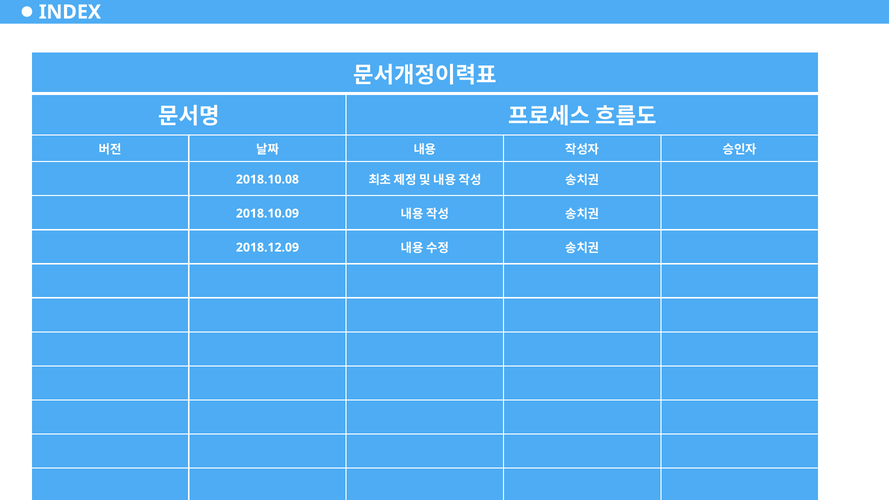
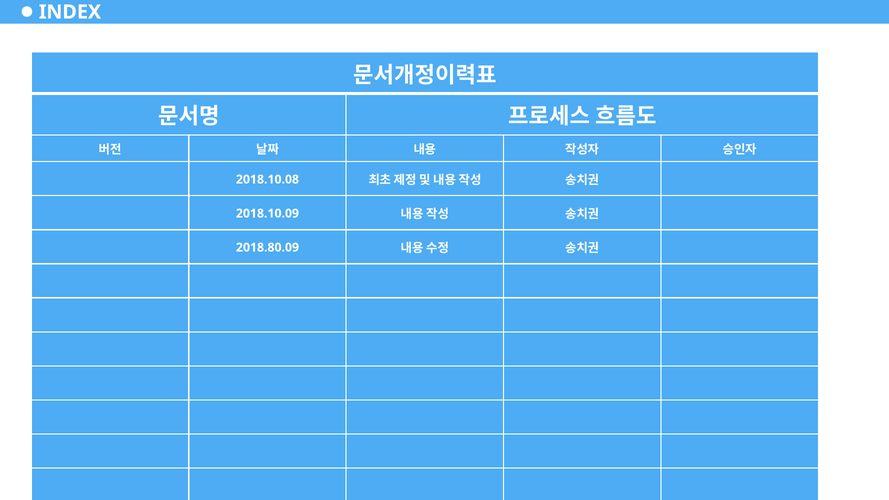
2018.12.09: 2018.12.09 -> 2018.80.09 (267, 248)
